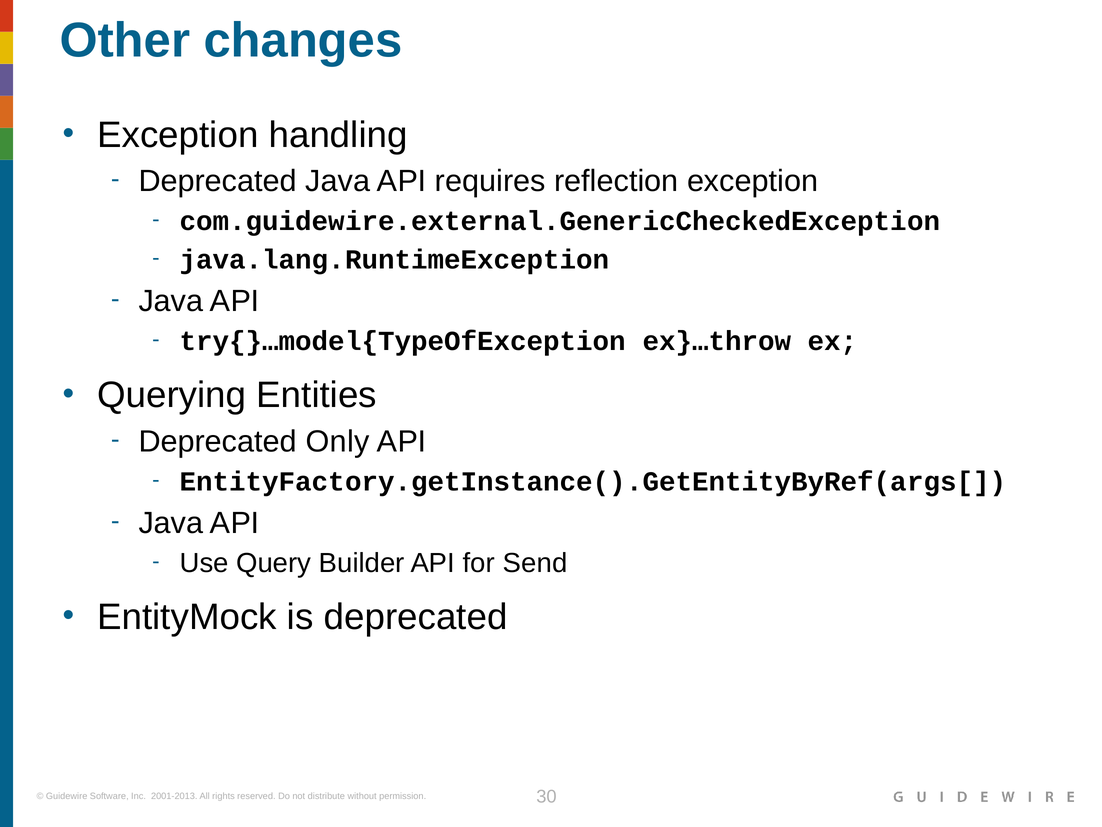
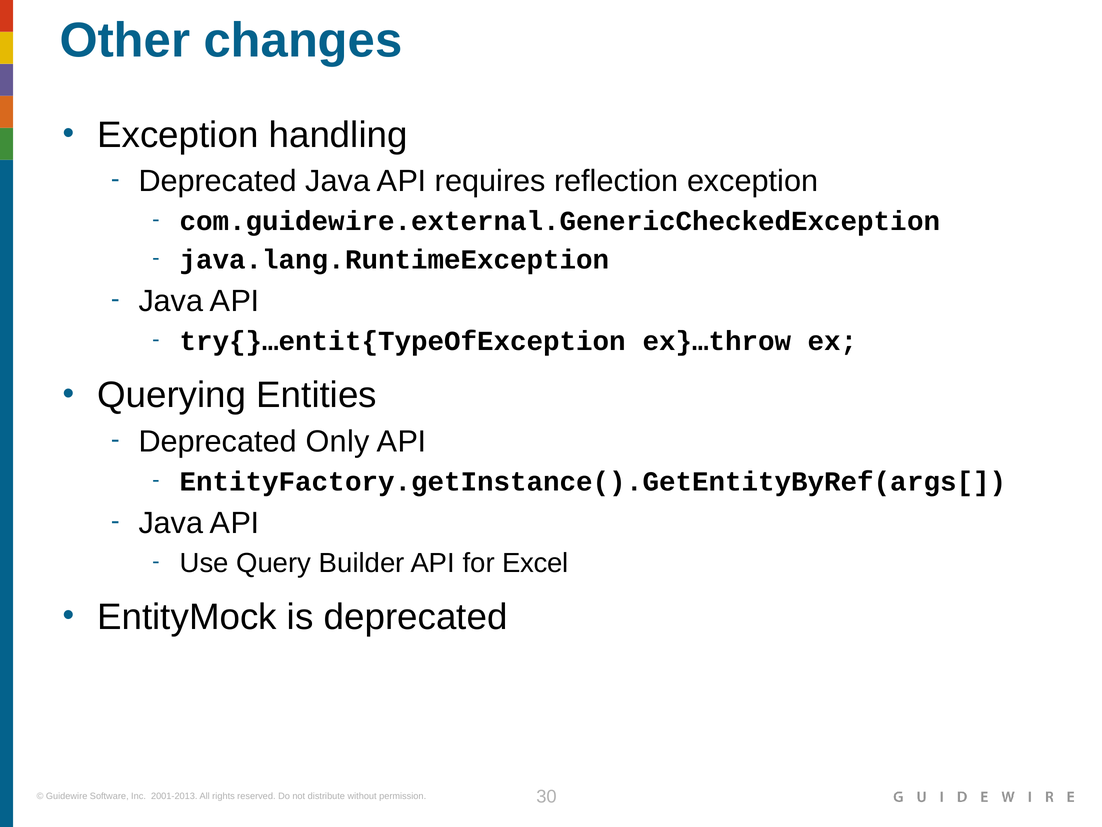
try{}…model{TypeOfException: try{}…model{TypeOfException -> try{}…entit{TypeOfException (403, 341)
Send: Send -> Excel (535, 563)
